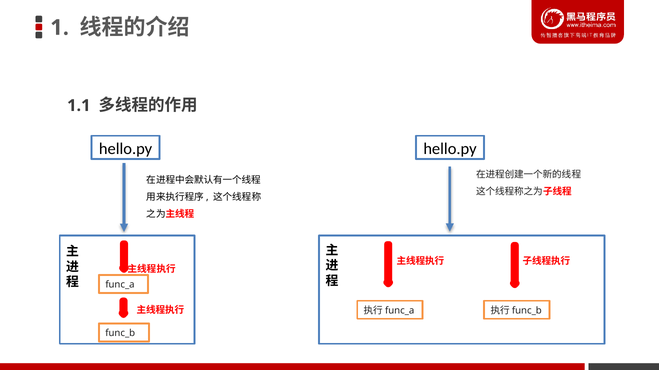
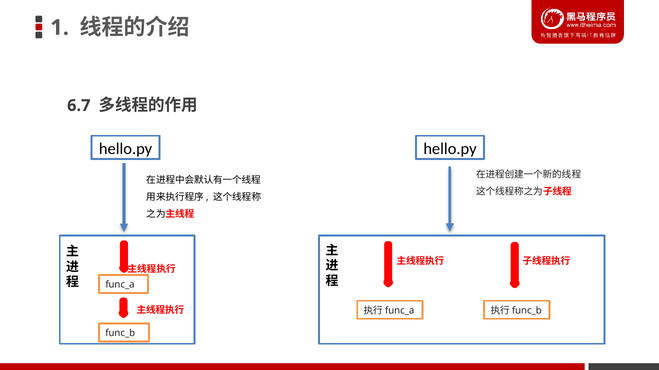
1.1: 1.1 -> 6.7 (79, 106)
